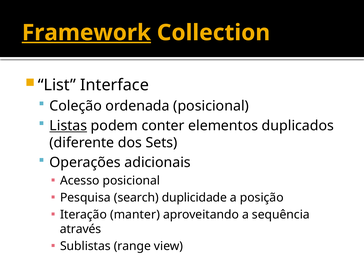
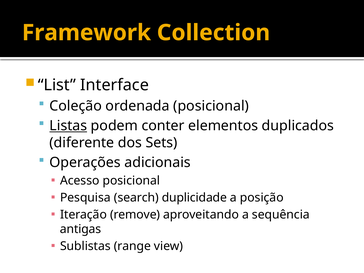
Framework underline: present -> none (86, 33)
manter: manter -> remove (135, 215)
através: através -> antigas (81, 229)
